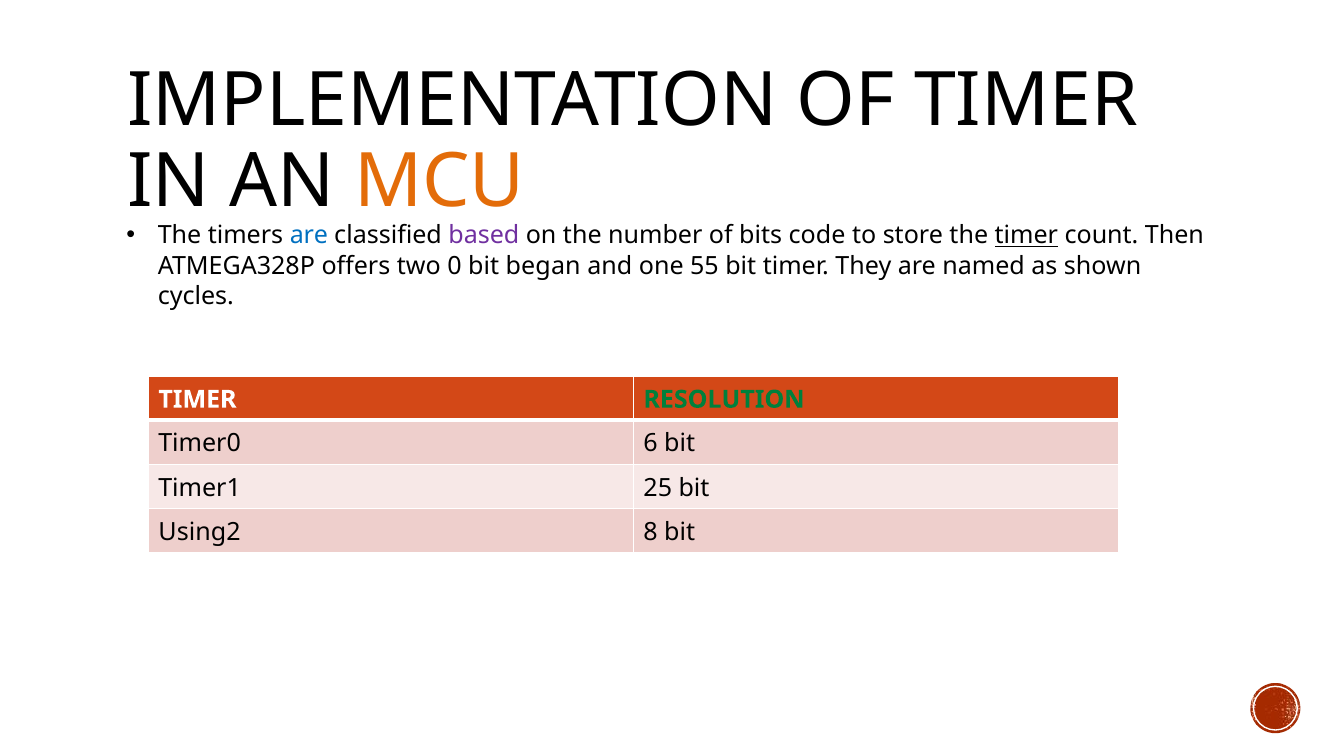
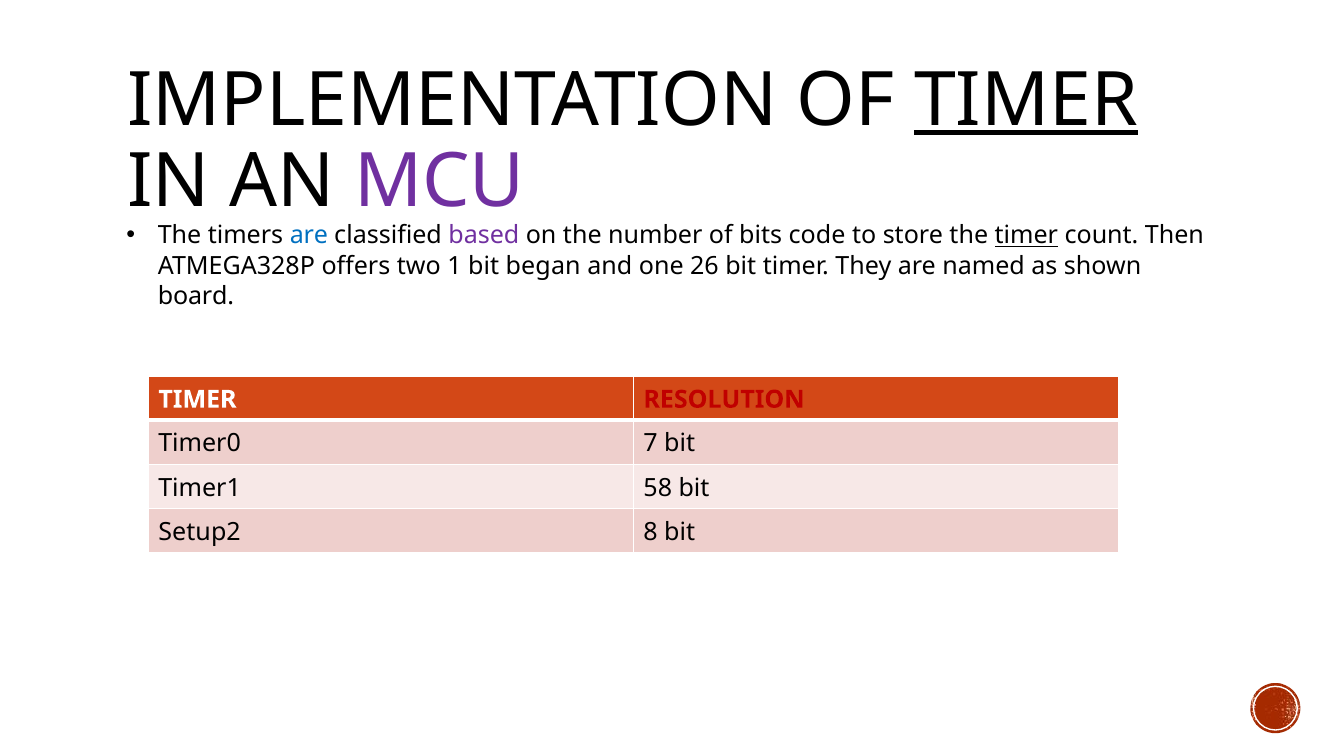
TIMER underline: none -> present (1026, 100)
MCU colour: orange -> purple (440, 181)
0: 0 -> 1 (454, 266)
55: 55 -> 26 (704, 266)
cycles: cycles -> board (196, 296)
RESOLUTION colour: green -> red (724, 399)
6: 6 -> 7 (651, 444)
25: 25 -> 58 (658, 488)
Using2: Using2 -> Setup2 (200, 532)
